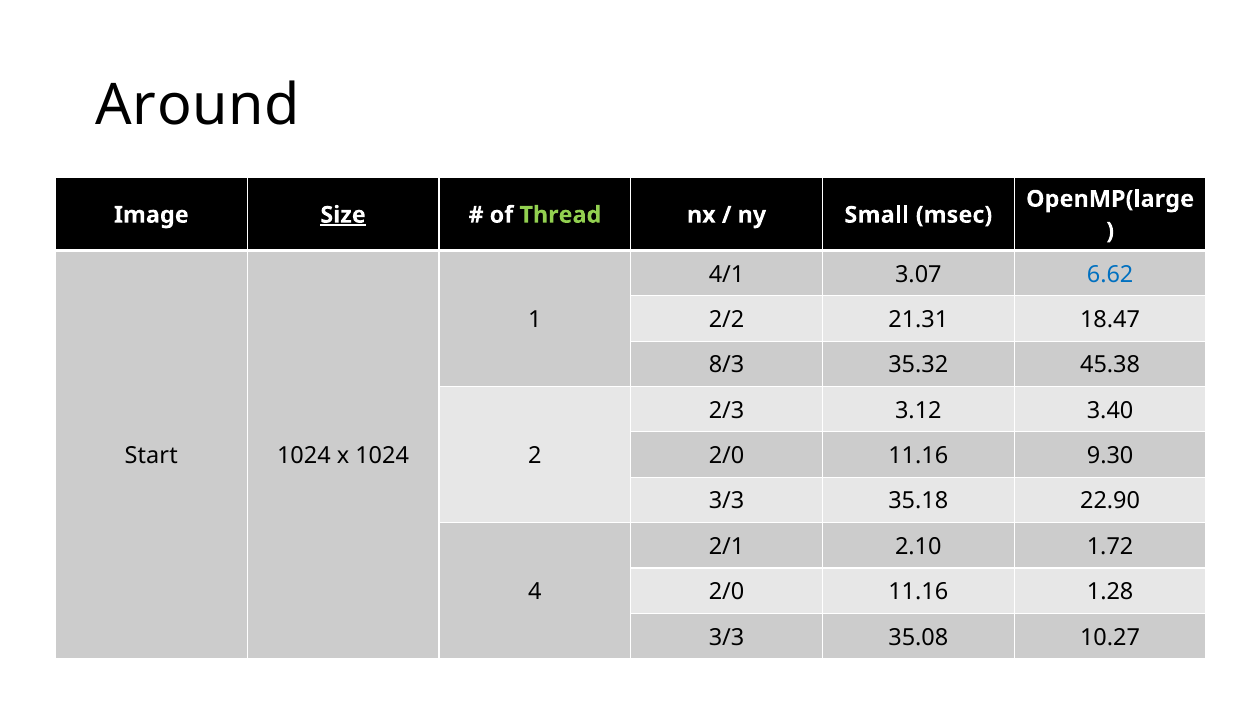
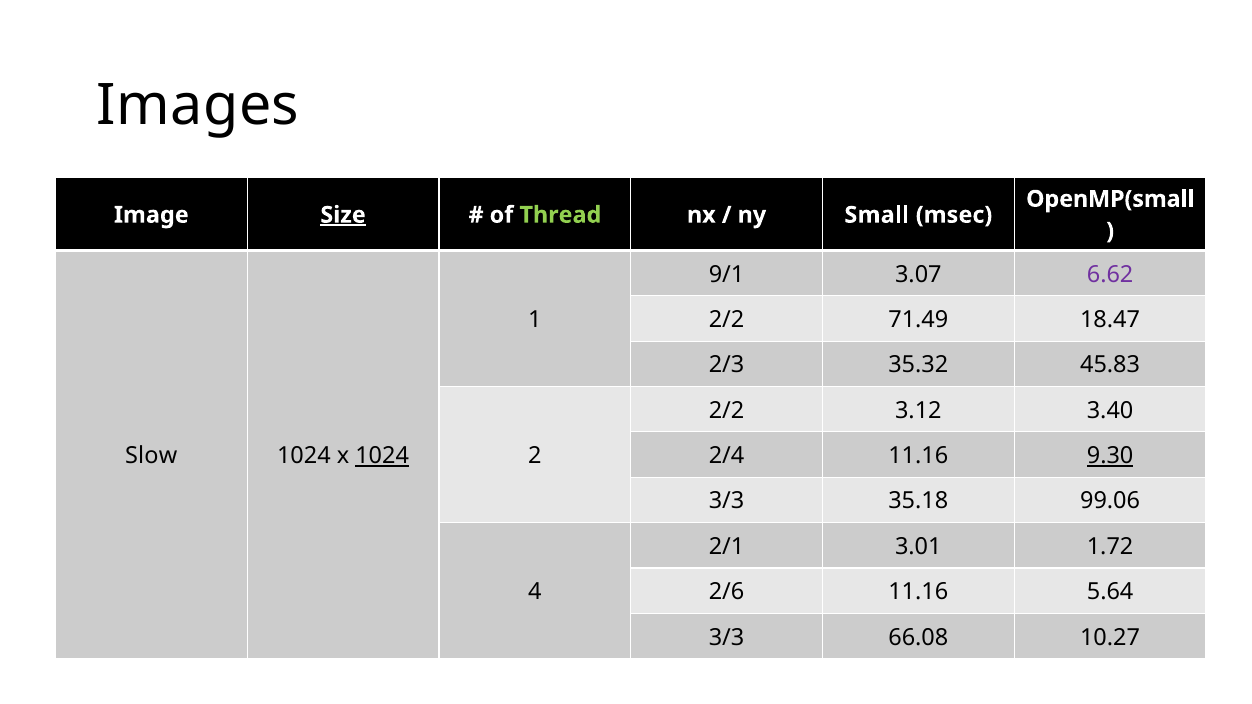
Around: Around -> Images (198, 105)
OpenMP(large: OpenMP(large -> OpenMP(small (1110, 199)
4/1: 4/1 -> 9/1 (727, 274)
6.62 colour: blue -> purple (1110, 274)
21.31: 21.31 -> 71.49 (918, 320)
8/3: 8/3 -> 2/3 (727, 365)
45.38: 45.38 -> 45.83 (1110, 365)
2/3: 2/3 -> 2/2 (727, 411)
Start: Start -> Slow (151, 456)
1024 underline: none -> present (382, 456)
2/0: 2/0 -> 2/4 (727, 456)
9.30 underline: none -> present (1110, 456)
22.90: 22.90 -> 99.06 (1110, 501)
2.10: 2.10 -> 3.01 (918, 547)
2/0: 2/0 -> 2/6 (727, 592)
1.28: 1.28 -> 5.64 (1110, 592)
35.08: 35.08 -> 66.08 (918, 638)
